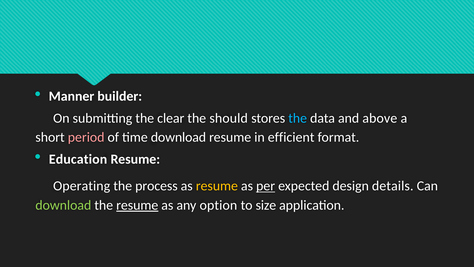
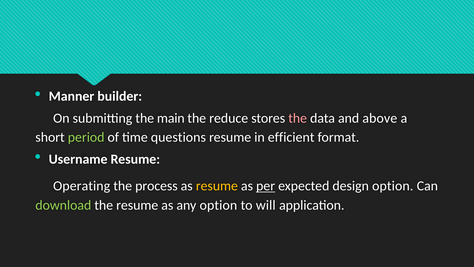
clear: clear -> main (171, 118)
should: should -> reduce (229, 118)
the colour: light blue -> pink (298, 118)
period colour: pink -> light green (86, 137)
time download: download -> questions (178, 137)
Education: Education -> Username (78, 159)
design details: details -> option (393, 186)
resume underline: present -> none (137, 205)
size: size -> will (266, 205)
